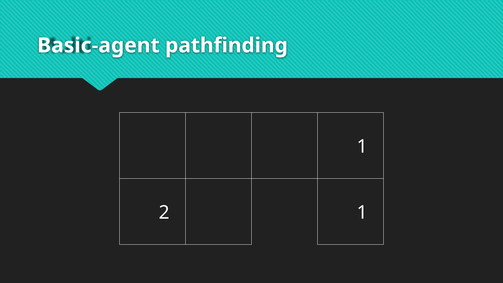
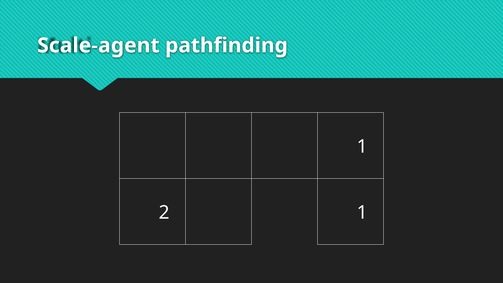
Basic-agent: Basic-agent -> Scale-agent (98, 45)
